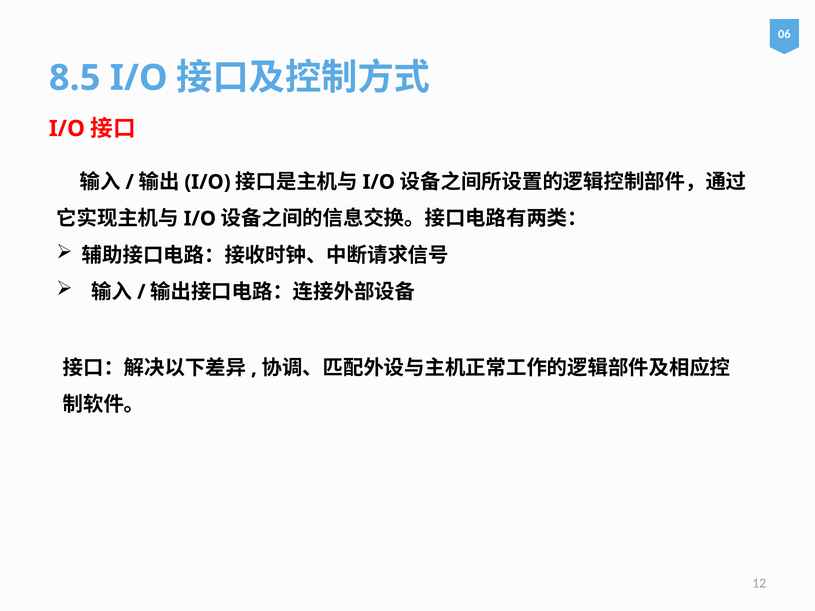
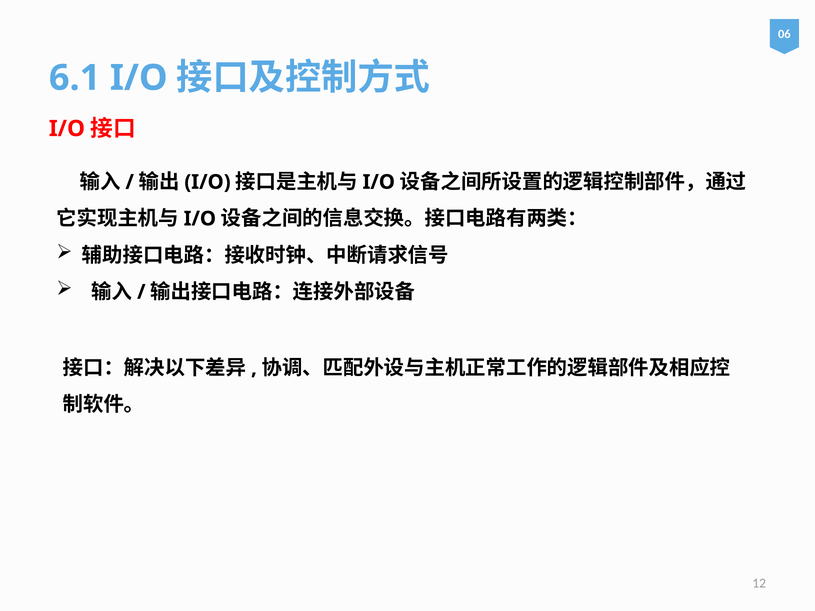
8.5: 8.5 -> 6.1 (75, 78)
